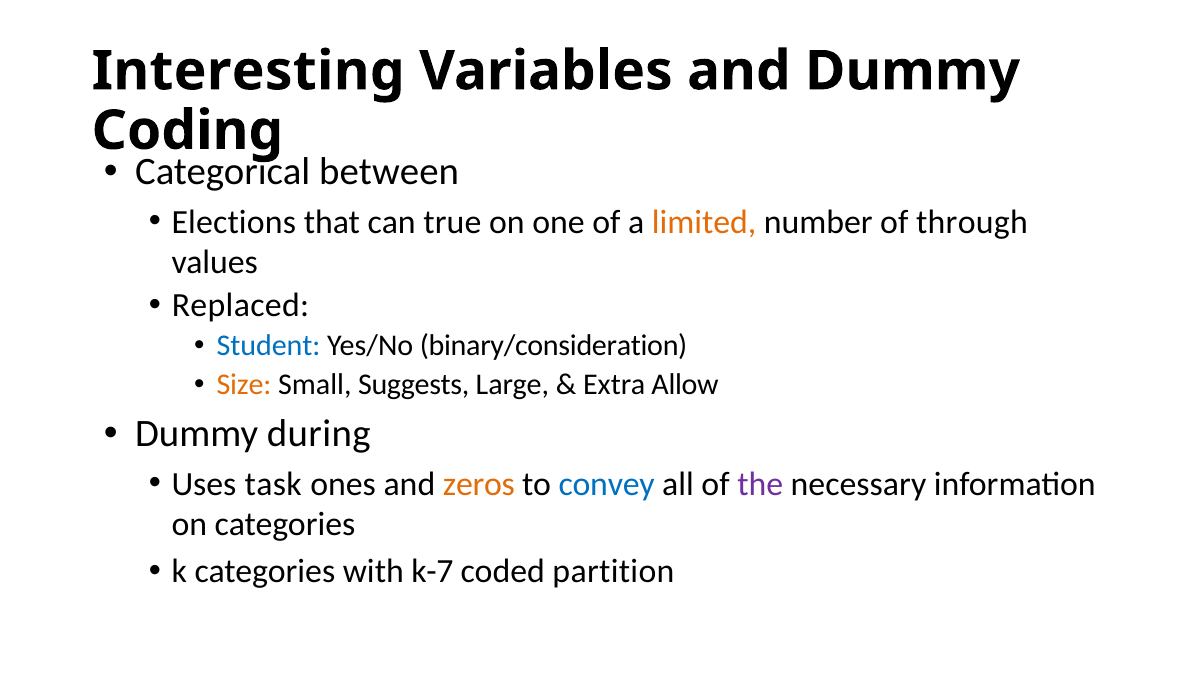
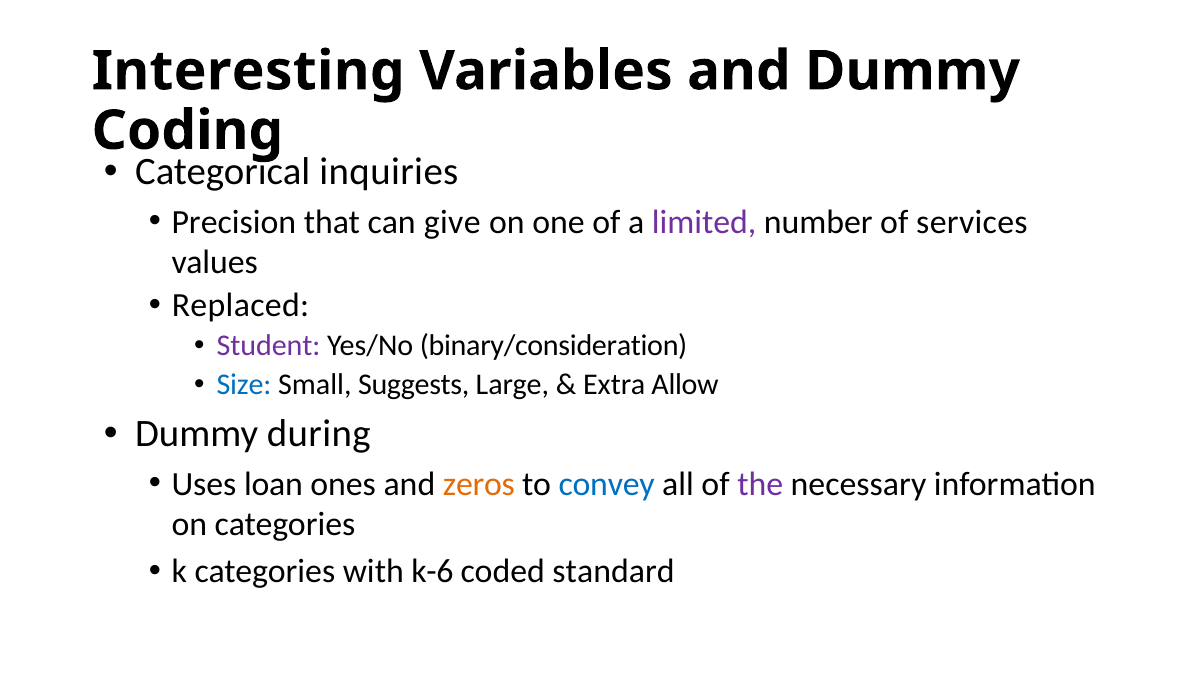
between: between -> inquiries (389, 172)
Elections: Elections -> Precision (234, 222)
true: true -> give (452, 222)
limited colour: orange -> purple (704, 222)
through: through -> services (972, 222)
Student colour: blue -> purple (269, 346)
Size colour: orange -> blue (244, 384)
task: task -> loan (273, 484)
k-7: k-7 -> k-6 (432, 572)
partition: partition -> standard (614, 572)
